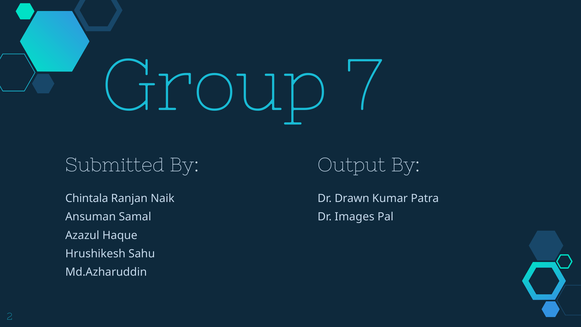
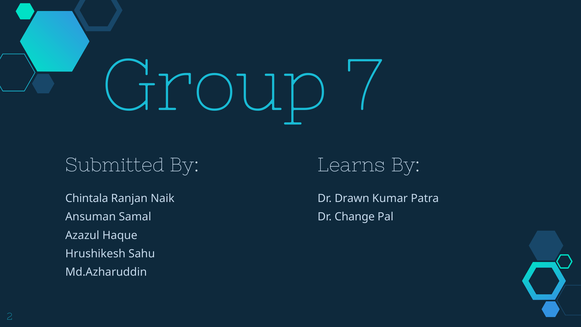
Output: Output -> Learns (352, 165)
Images: Images -> Change (355, 217)
